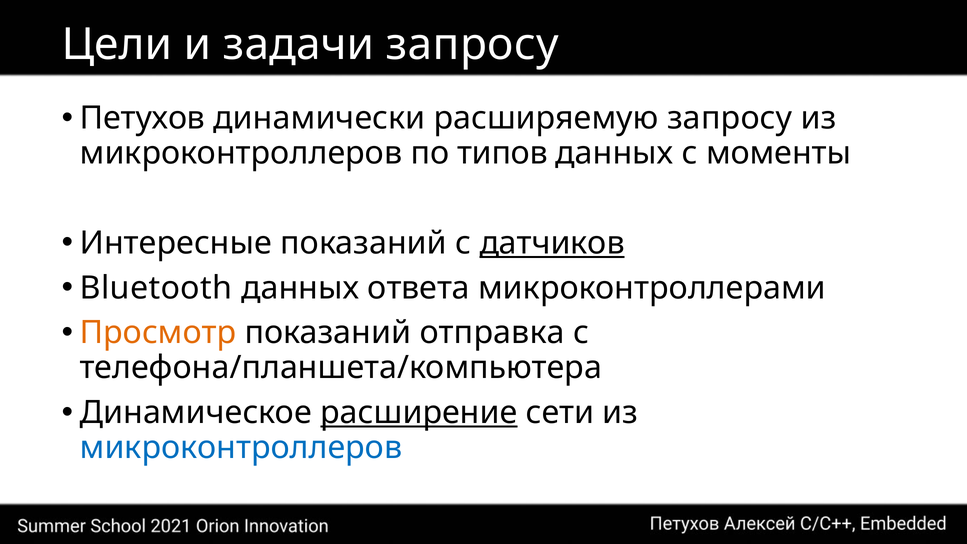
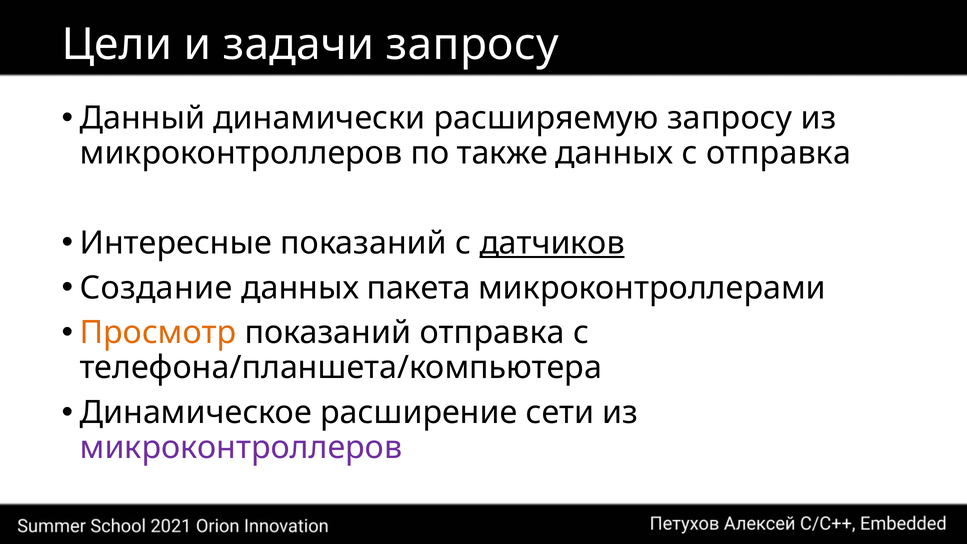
Петухов: Петухов -> Данный (142, 118)
типов: типов -> также (502, 153)
с моменты: моменты -> отправка (779, 153)
Bluetooth: Bluetooth -> Создание (156, 288)
ответа: ответа -> пакета (419, 288)
расширение underline: present -> none (419, 413)
микроконтроллеров colour: blue -> purple (241, 447)
